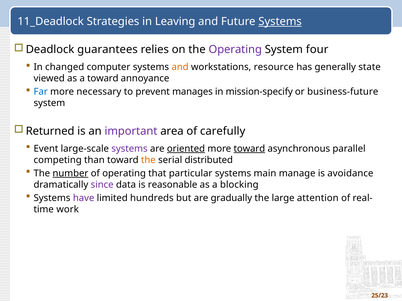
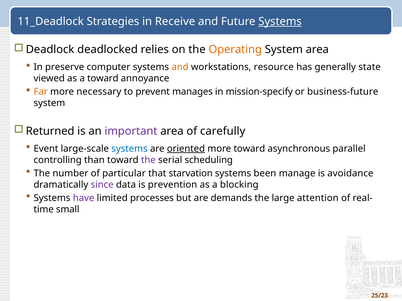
Leaving: Leaving -> Receive (175, 22)
guarantees: guarantees -> deadlocked (108, 50)
Operating colour: purple -> orange (235, 50)
System four: four -> area (317, 50)
changed: changed -> preserve (65, 67)
Far colour: blue -> orange (41, 92)
systems colour: purple -> blue (129, 149)
toward underline: present -> none (249, 149)
competing: competing -> controlling (58, 160)
the colour: orange -> purple (148, 160)
distributed: distributed -> scheduling (209, 160)
number underline: present -> none (70, 174)
of operating: operating -> particular (124, 174)
particular: particular -> starvation (191, 174)
main: main -> been (265, 174)
reasonable: reasonable -> prevention (173, 185)
hundreds: hundreds -> processes (152, 198)
gradually: gradually -> demands (231, 198)
work: work -> small (68, 210)
